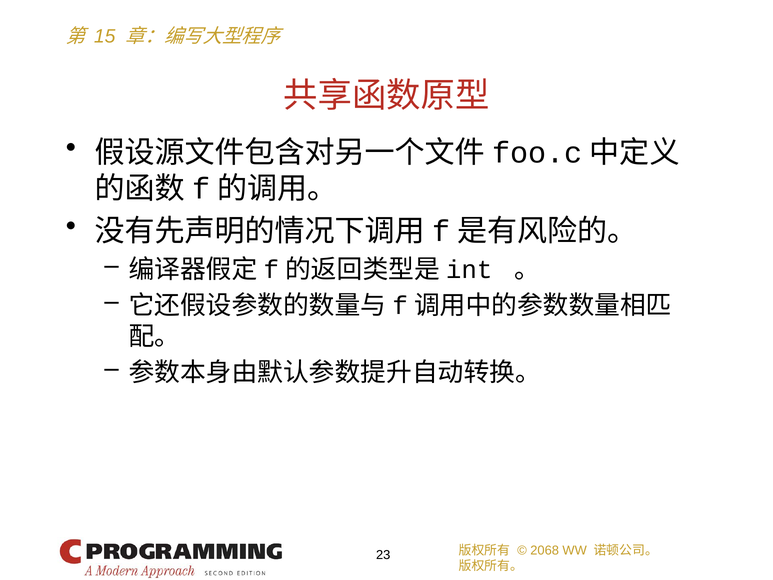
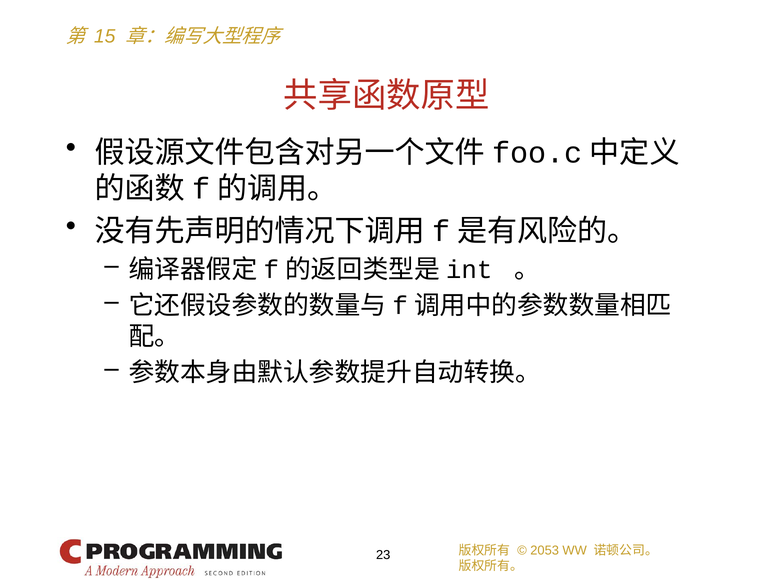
2068: 2068 -> 2053 (545, 550)
